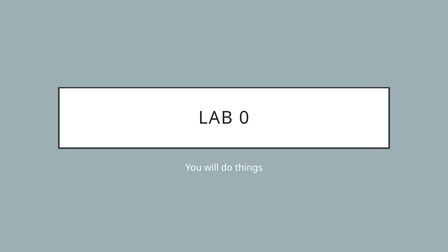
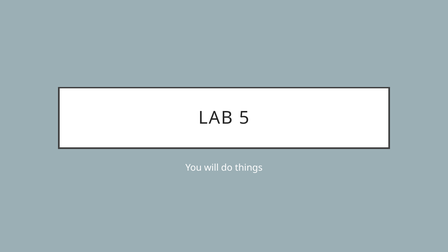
0: 0 -> 5 (244, 118)
